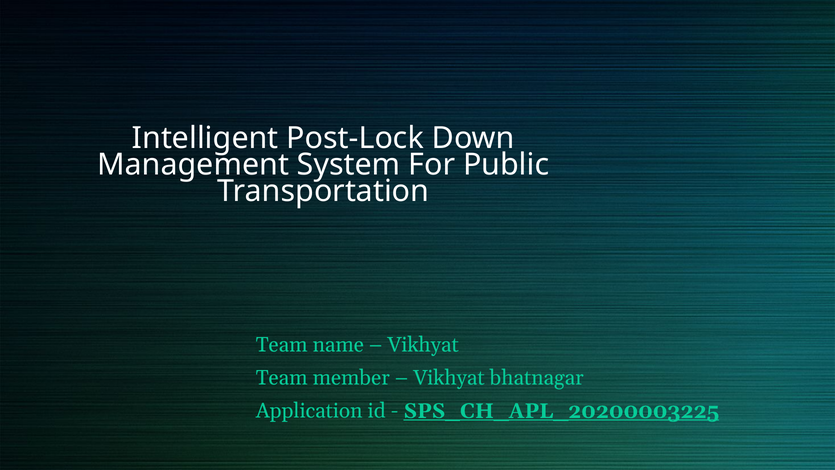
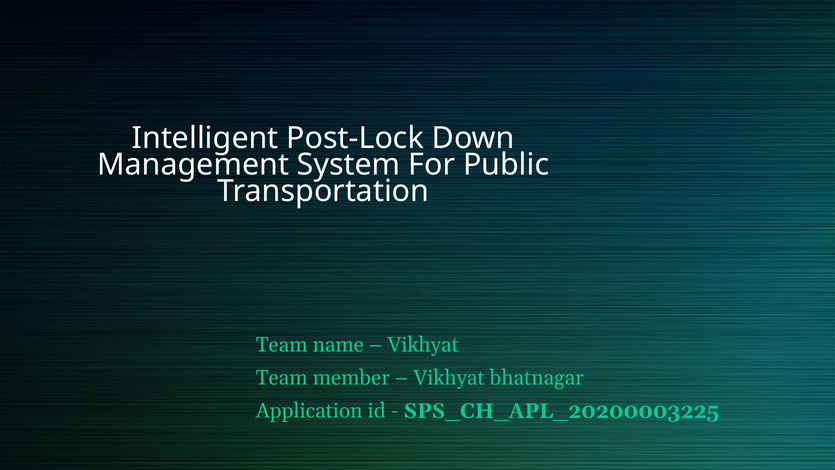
SPS_CH_APL_20200003225 underline: present -> none (561, 411)
